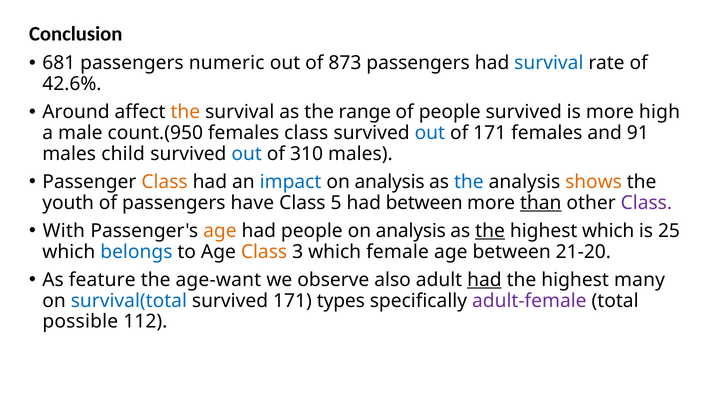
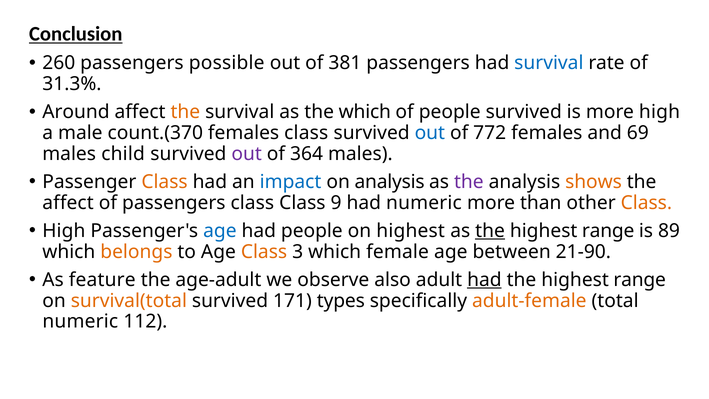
Conclusion underline: none -> present (76, 34)
681: 681 -> 260 (59, 63)
numeric: numeric -> possible (227, 63)
873: 873 -> 381 (345, 63)
42.6%: 42.6% -> 31.3% (72, 84)
the range: range -> which (365, 112)
count.(950: count.(950 -> count.(370 (155, 133)
of 171: 171 -> 772 (490, 133)
91: 91 -> 69 (638, 133)
out colour: blue -> purple (247, 154)
310: 310 -> 364 (307, 154)
the colour: blue -> purple (469, 182)
youth: youth -> affect (68, 203)
passengers have: have -> class (252, 203)
5: 5 -> 9 (336, 203)
had between: between -> numeric (424, 203)
than underline: present -> none (541, 203)
Class colour: purple -> orange (646, 203)
With: With -> High (64, 231)
age colour: orange -> blue (220, 231)
analysis: analysis -> highest (411, 231)
which: which -> range (608, 231)
25: 25 -> 89 (669, 231)
belongs colour: blue -> orange (136, 252)
21-20: 21-20 -> 21-90 (583, 252)
age-want: age-want -> age-adult (218, 280)
many: many -> range (640, 280)
survival(total colour: blue -> orange (129, 301)
adult-female colour: purple -> orange (529, 301)
possible: possible -> numeric (80, 321)
